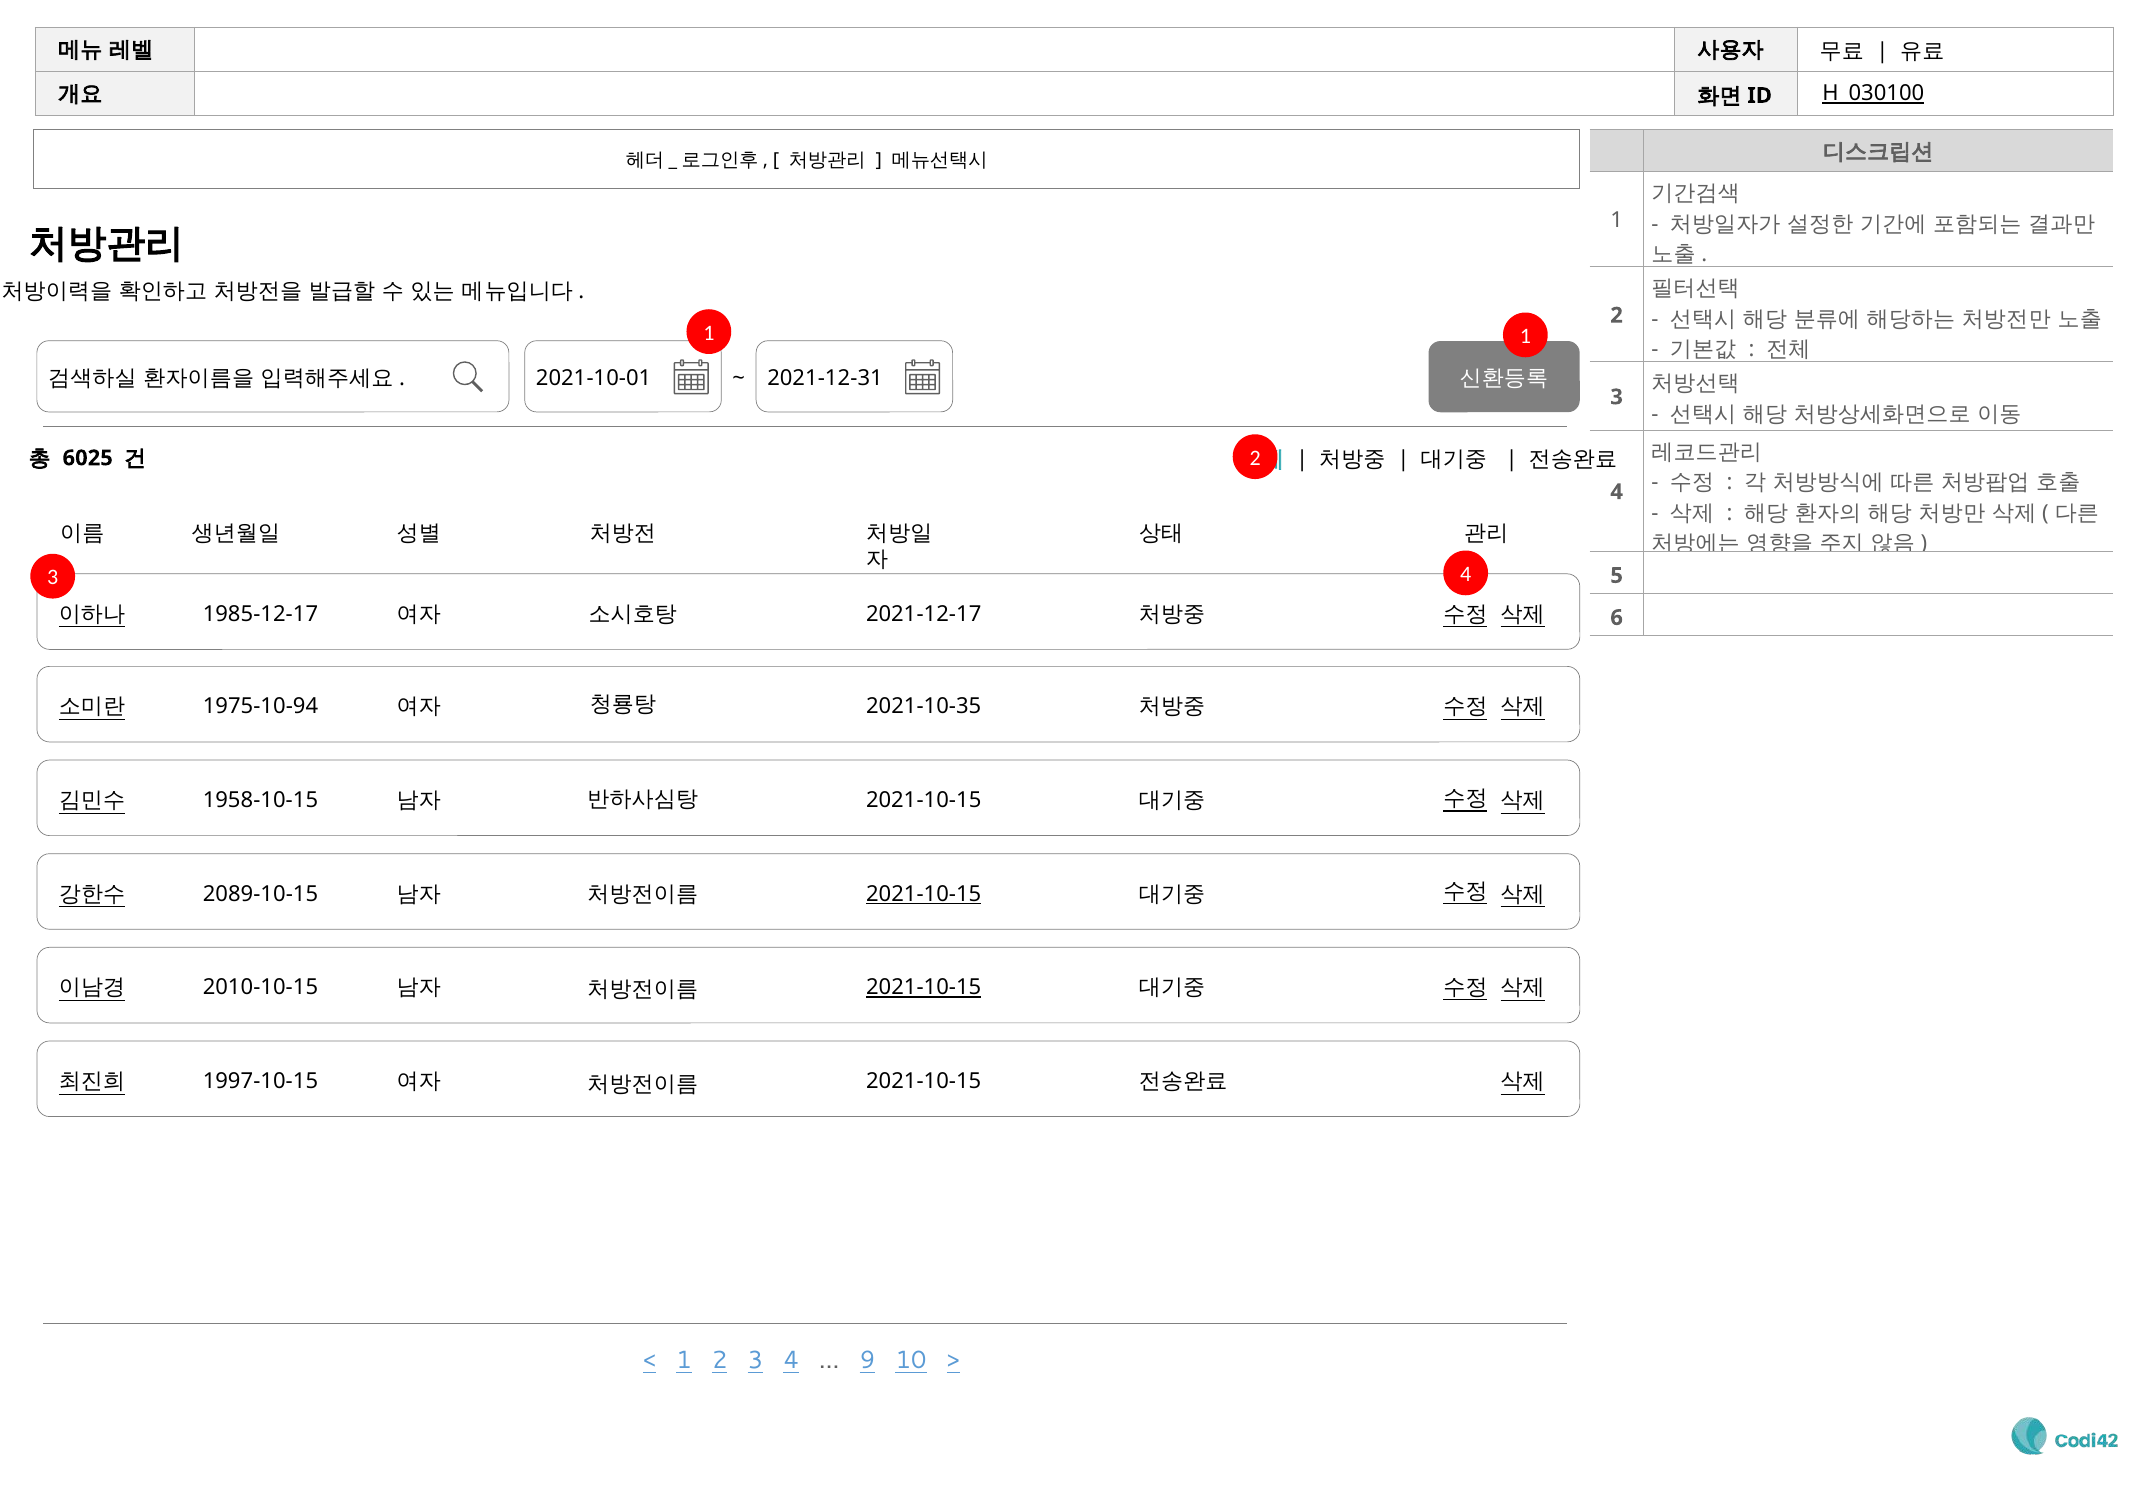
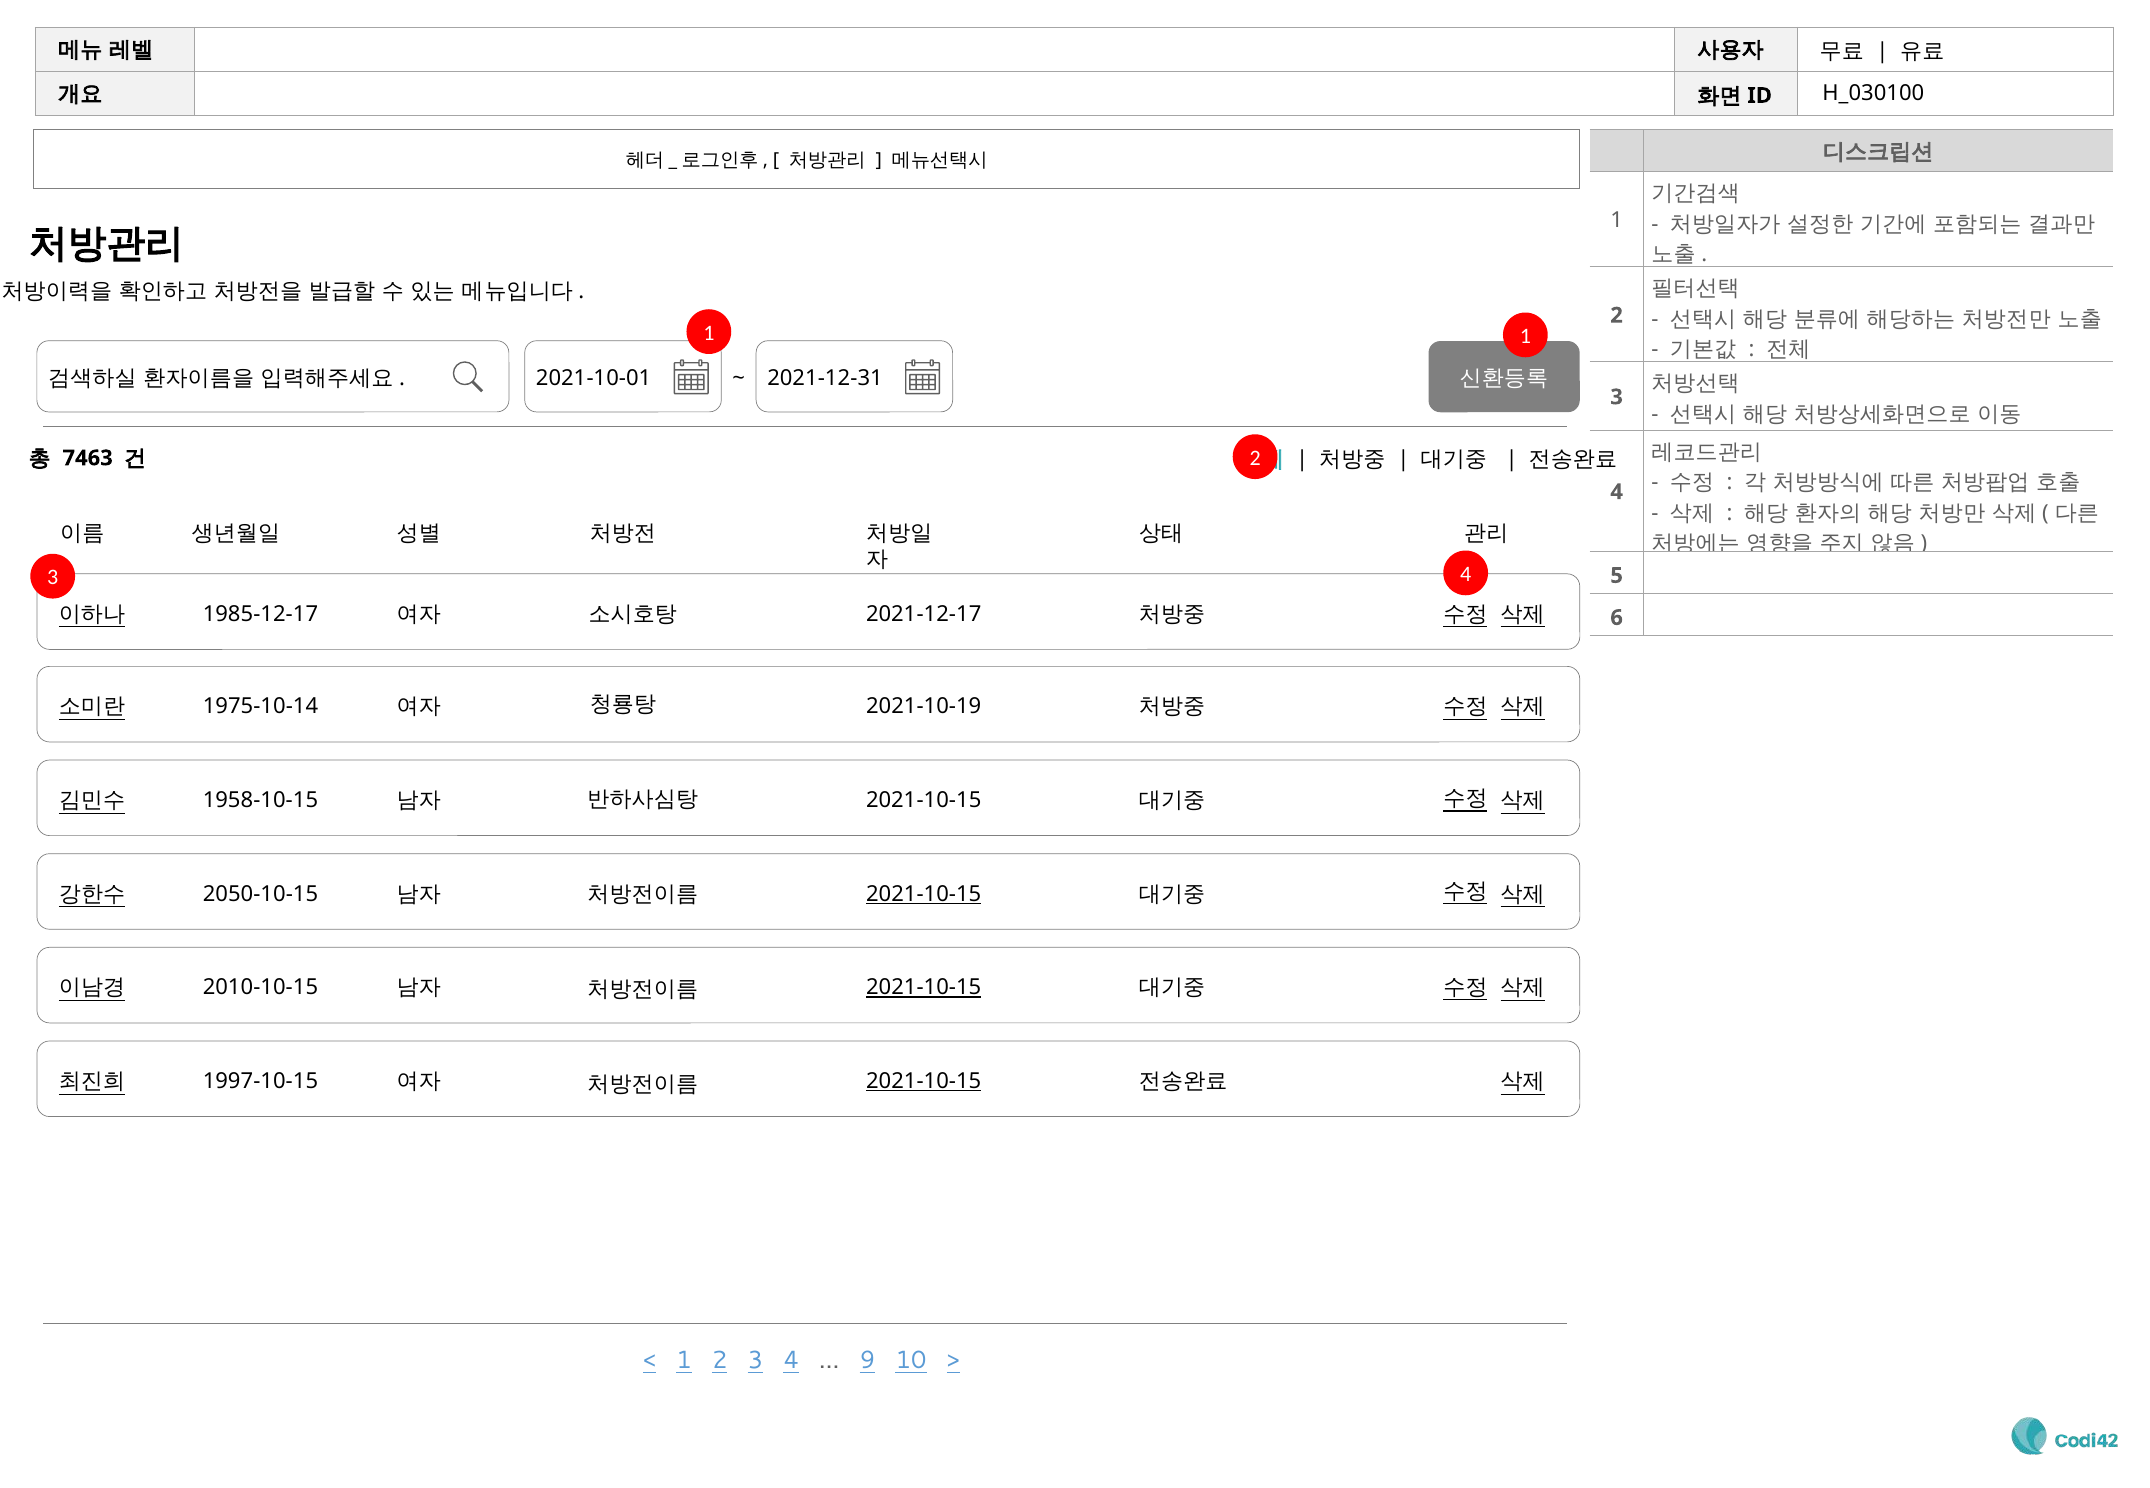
H_030100 underline: present -> none (1873, 94)
6025: 6025 -> 7463 (88, 458)
1975-10-94: 1975-10-94 -> 1975-10-14 (260, 707)
2021-10-35: 2021-10-35 -> 2021-10-19 (924, 707)
2089-10-15: 2089-10-15 -> 2050-10-15 (260, 894)
2021-10-15 underline: none -> present (924, 1082)
